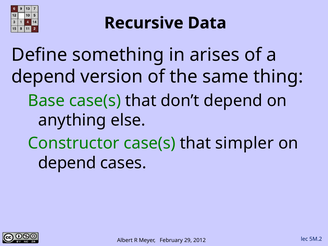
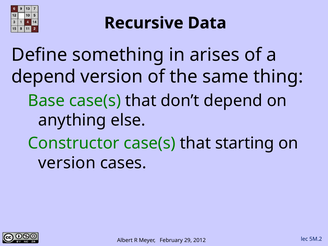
simpler: simpler -> starting (245, 143)
depend: depend -> version (67, 163)
